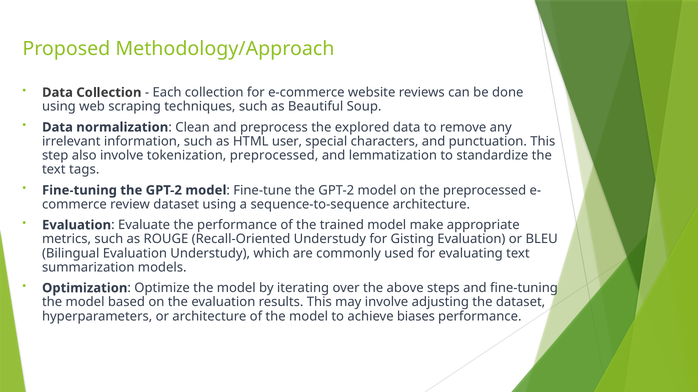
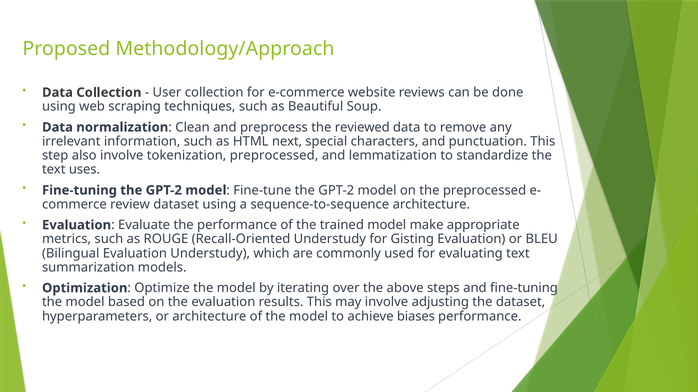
Each: Each -> User (167, 93)
explored: explored -> reviewed (362, 127)
user: user -> next (287, 142)
tags: tags -> uses (84, 170)
